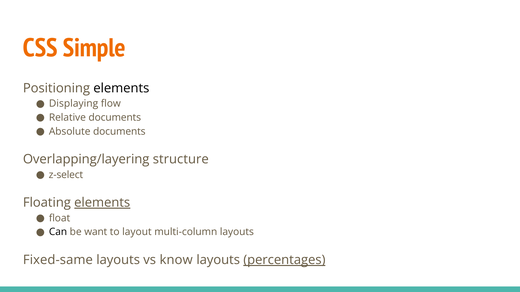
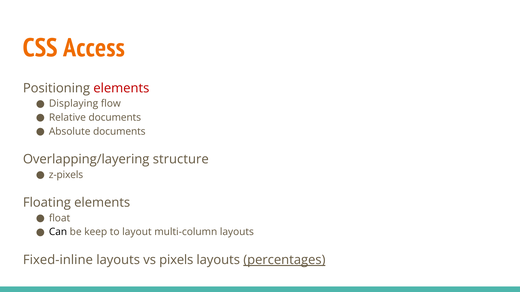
Simple: Simple -> Access (94, 48)
elements colour: black -> red (121, 88)
z-select: z-select -> z-pixels (66, 175)
elements underline: present -> none (102, 203)
want: want -> keep (96, 232)
Fixed-same: Fixed-same -> Fixed-inline (58, 260)
know: know -> pixels (176, 260)
